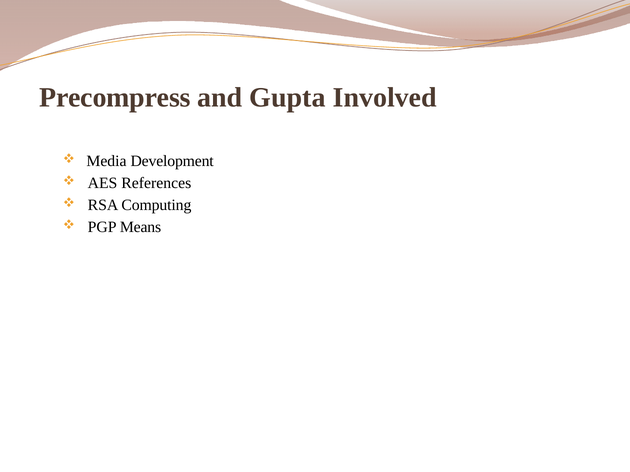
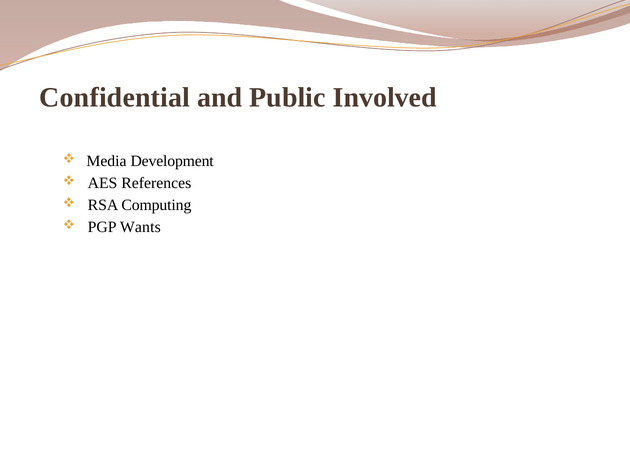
Precompress: Precompress -> Confidential (115, 98)
Gupta: Gupta -> Public (287, 98)
Means: Means -> Wants (140, 227)
